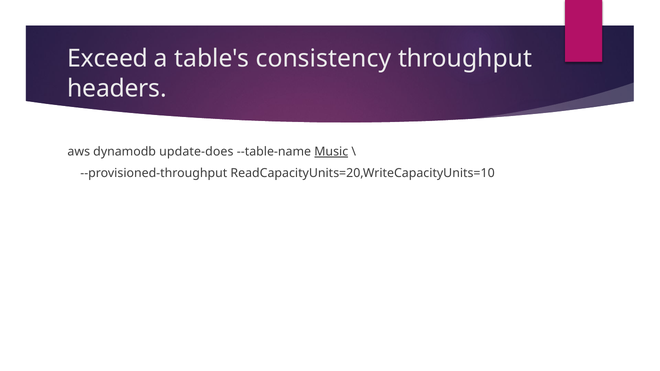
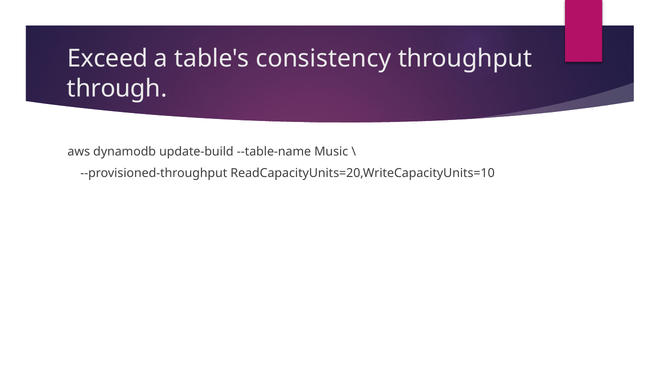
headers: headers -> through (117, 88)
update-does: update-does -> update-build (196, 152)
Music underline: present -> none (331, 152)
